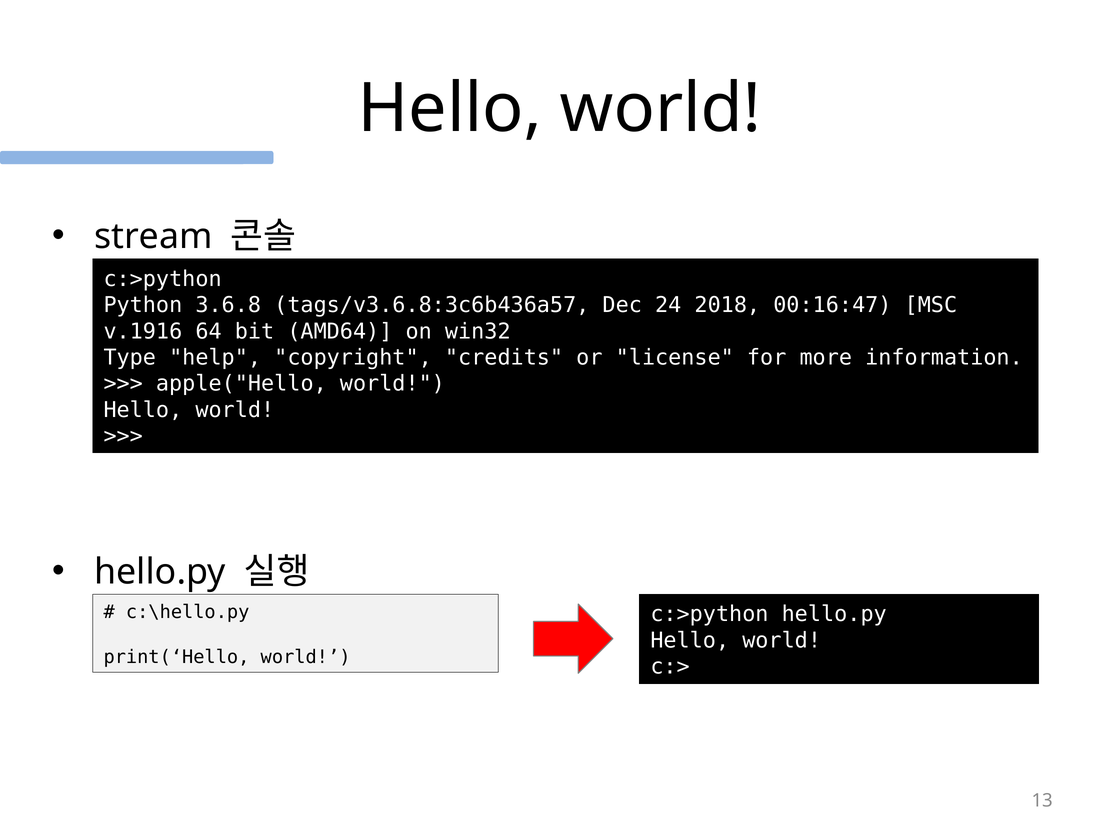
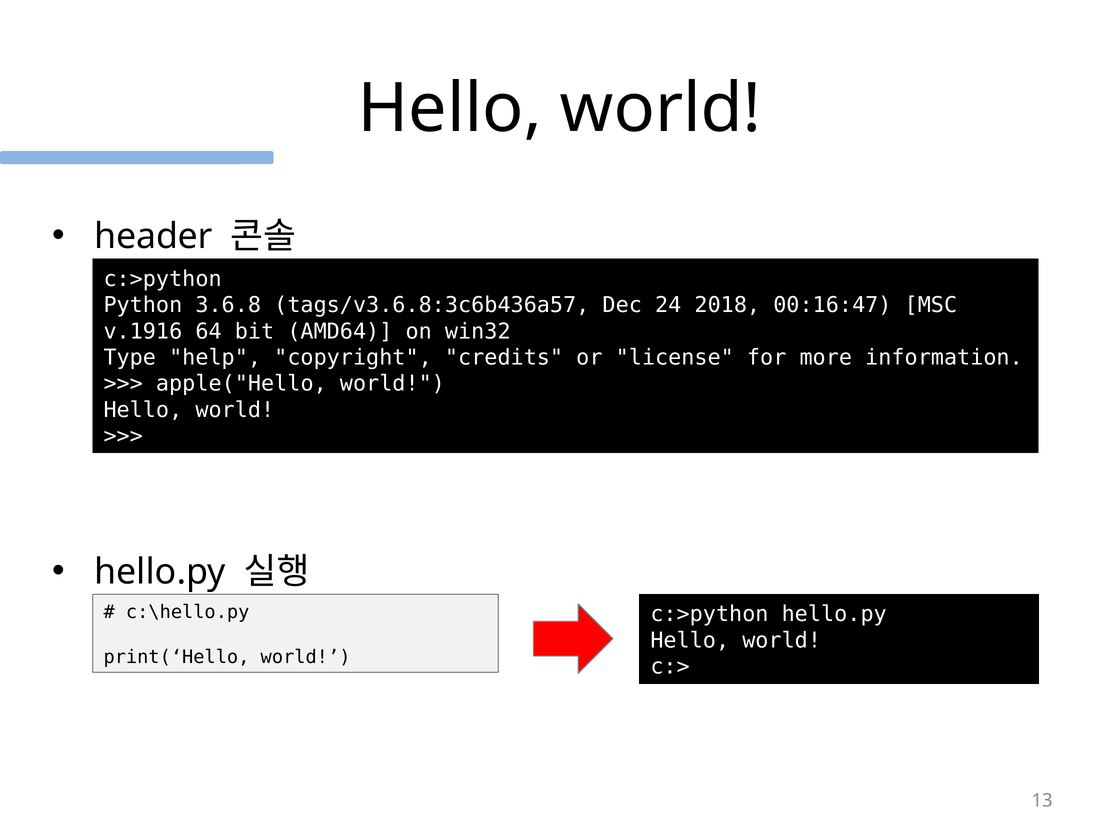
stream: stream -> header (153, 237)
